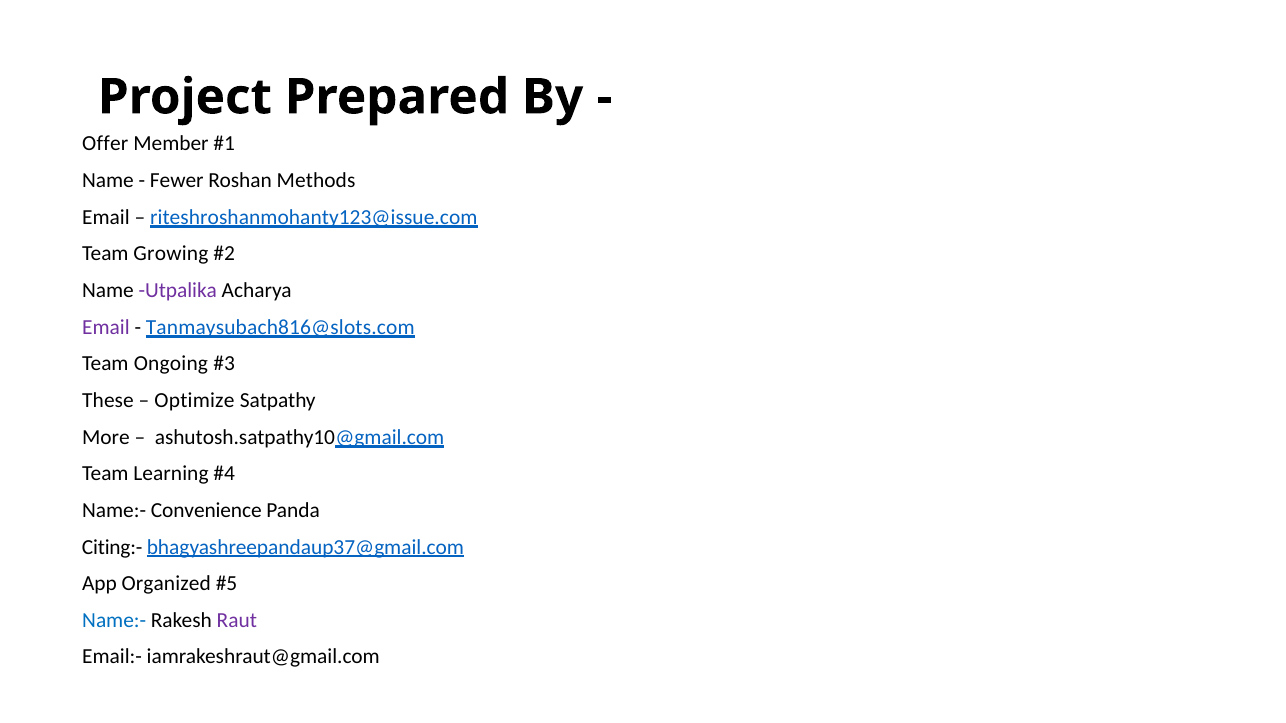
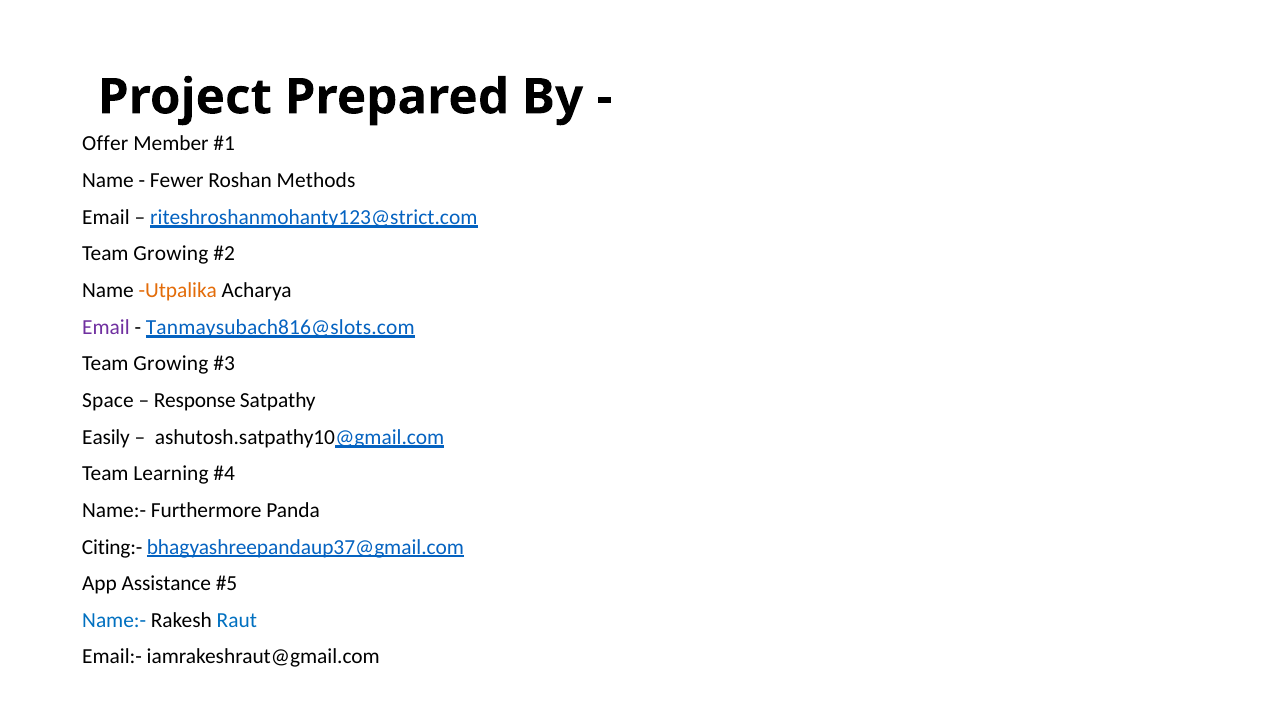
riteshroshanmohanty123@issue.com: riteshroshanmohanty123@issue.com -> riteshroshanmohanty123@strict.com (314, 217)
Utpalika colour: purple -> orange (178, 290)
Ongoing: Ongoing -> Growing (171, 364)
These: These -> Space (108, 400)
Optimize: Optimize -> Response (195, 400)
More: More -> Easily (106, 437)
Convenience: Convenience -> Furthermore (206, 510)
Organized: Organized -> Assistance (166, 584)
Raut colour: purple -> blue (237, 620)
